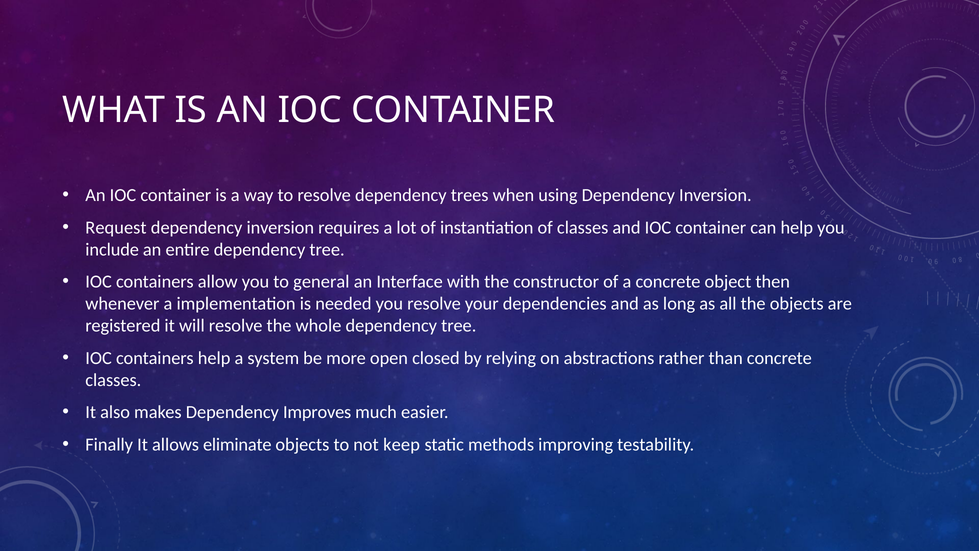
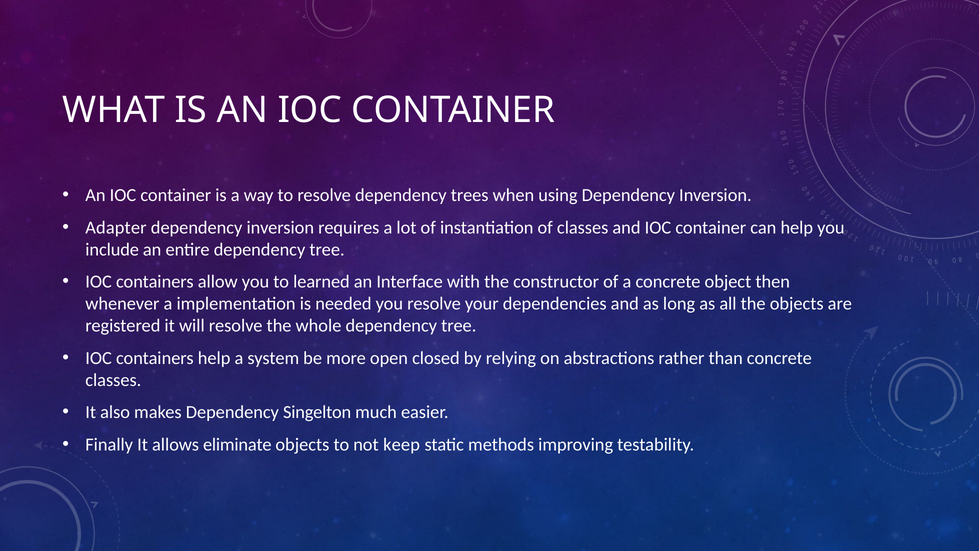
Request: Request -> Adapter (116, 227)
general: general -> learned (321, 282)
Improves: Improves -> Singelton (317, 412)
